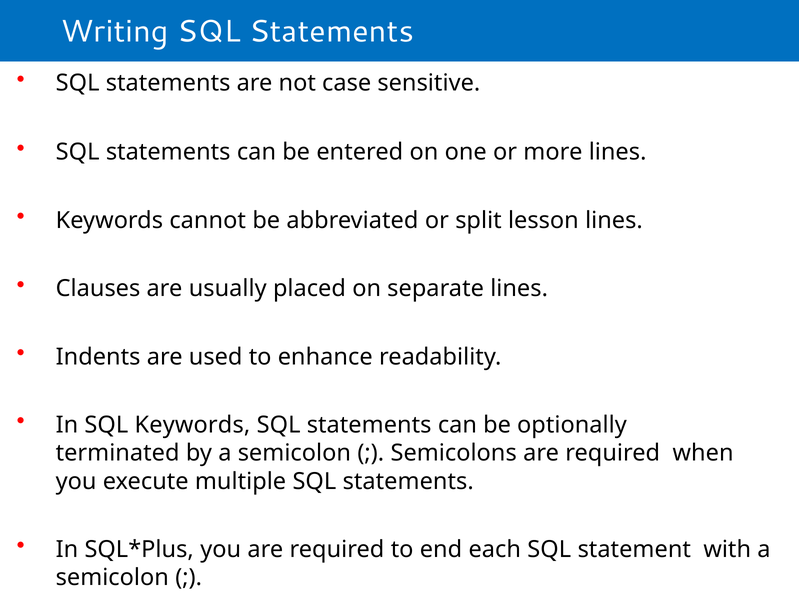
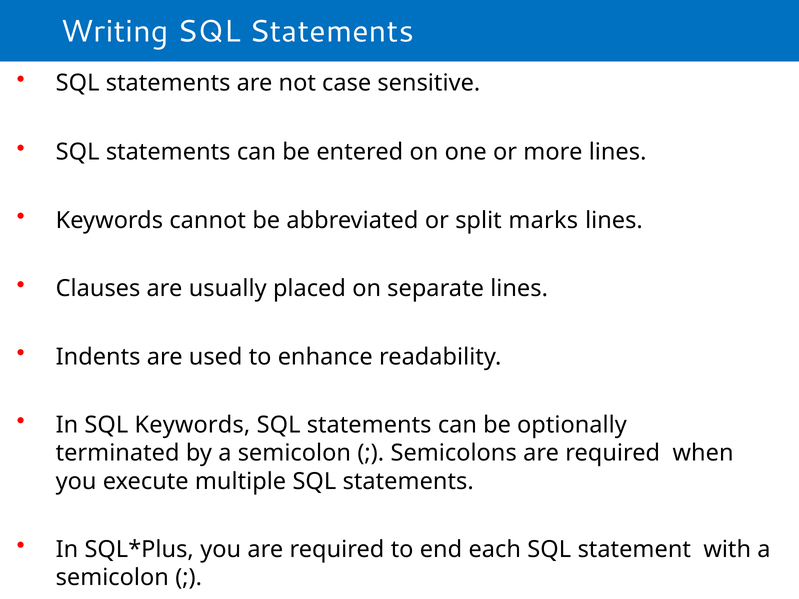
lesson: lesson -> marks (543, 221)
